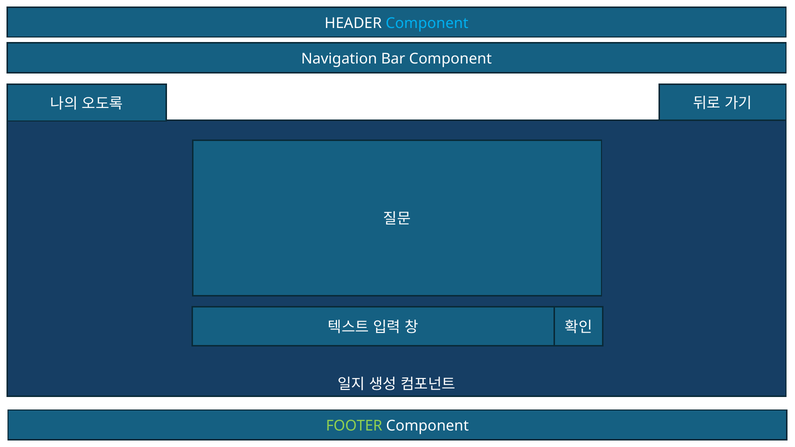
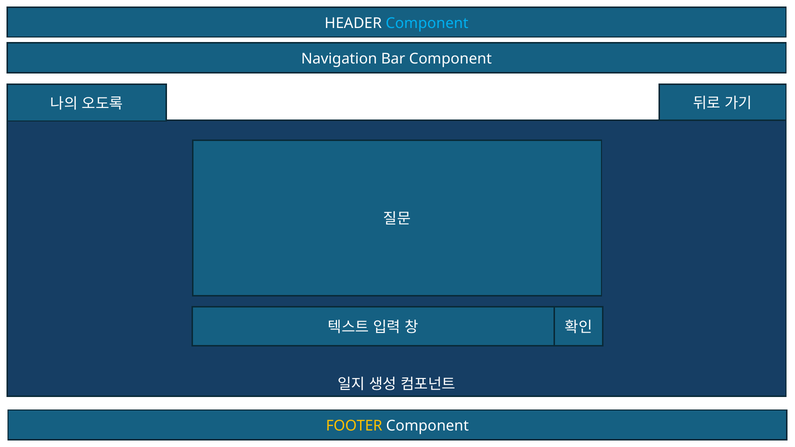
FOOTER colour: light green -> yellow (354, 426)
